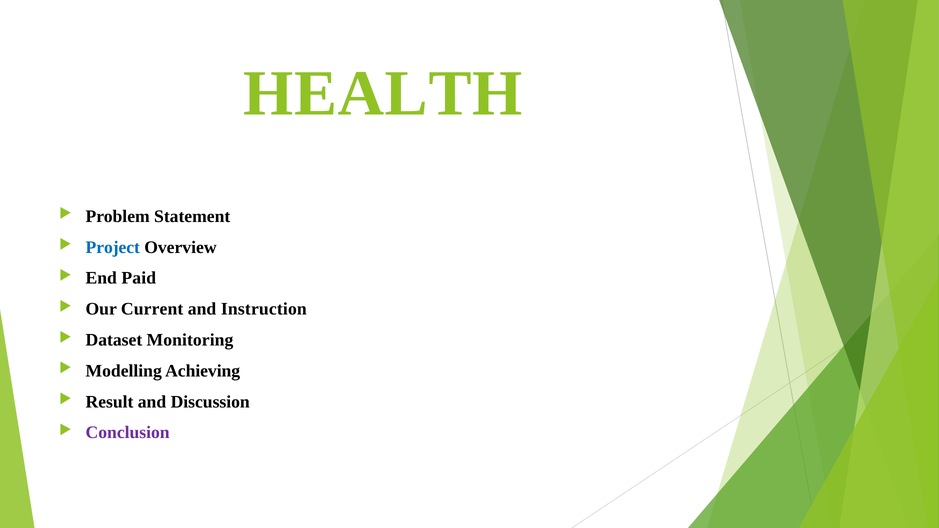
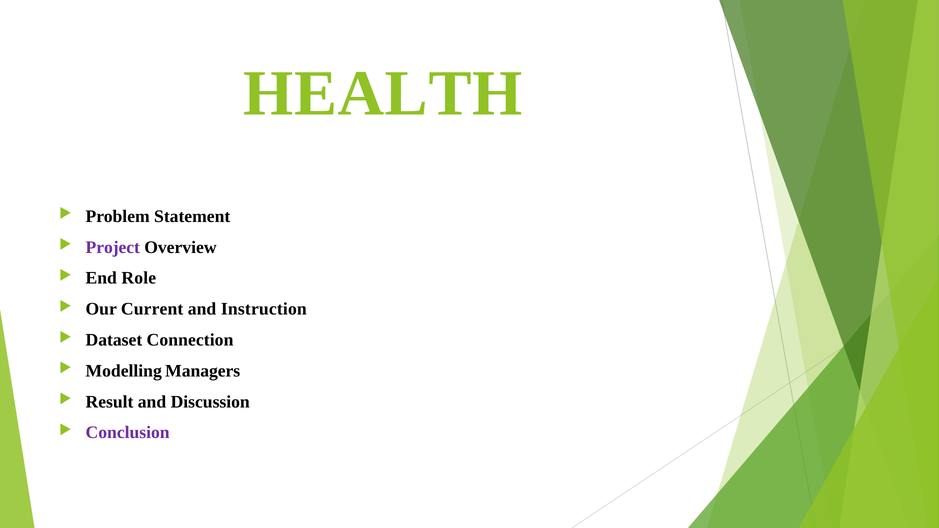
Project colour: blue -> purple (113, 247)
Paid: Paid -> Role (139, 278)
Monitoring: Monitoring -> Connection (190, 340)
Achieving: Achieving -> Managers (203, 371)
